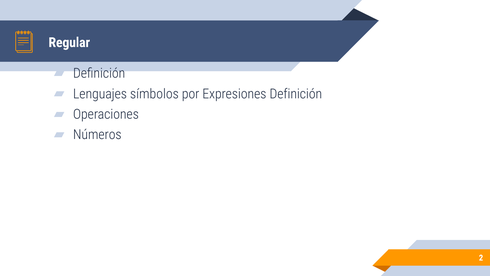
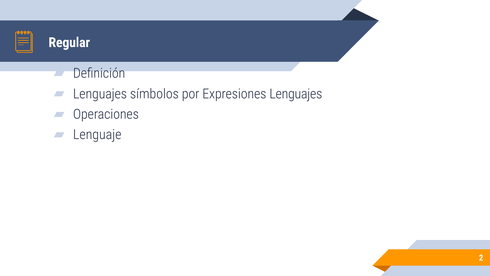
Expresiones Definición: Definición -> Lenguajes (296, 94)
Números: Números -> Lenguaje (97, 135)
